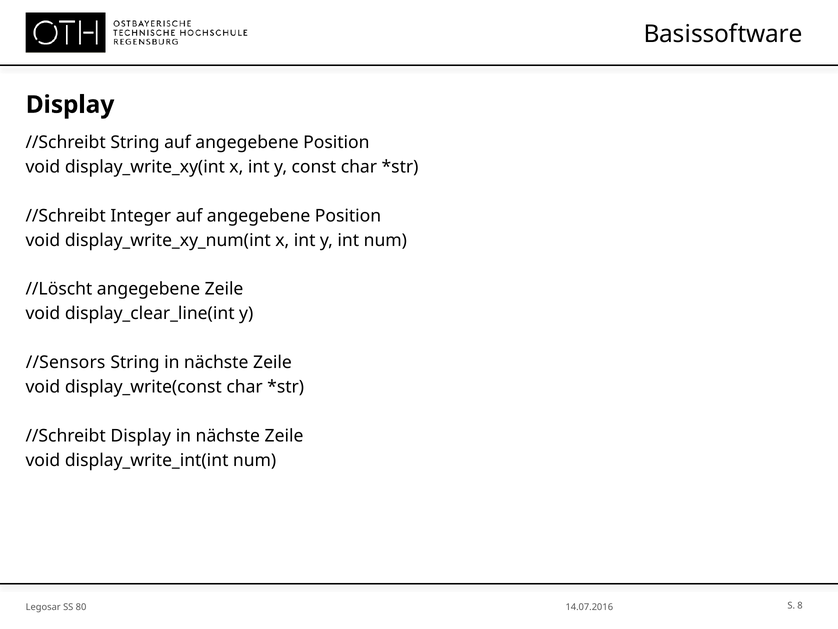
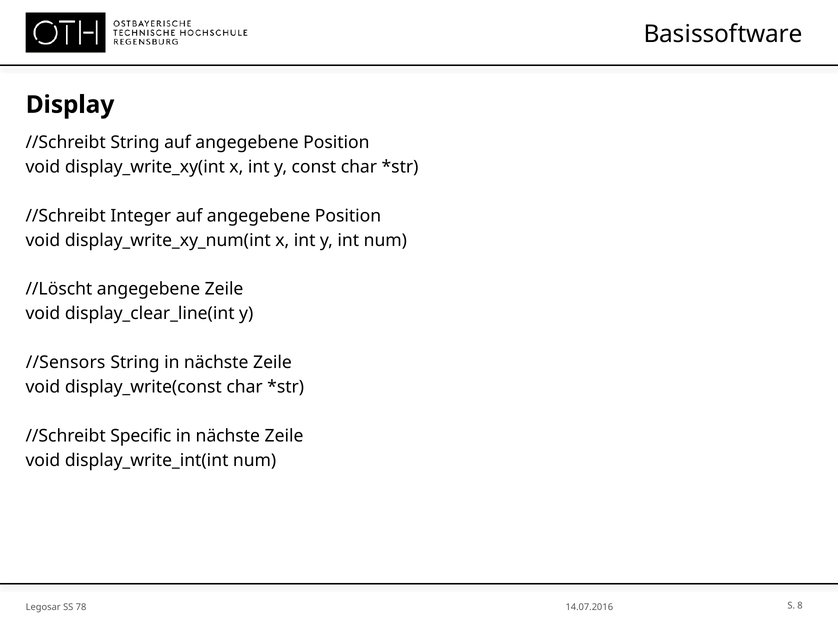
//Schreibt Display: Display -> Specific (141, 435)
80: 80 -> 78 (81, 607)
